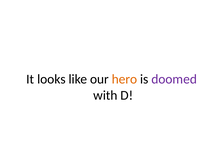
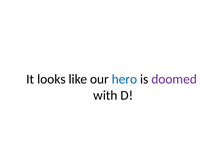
hero colour: orange -> blue (124, 79)
